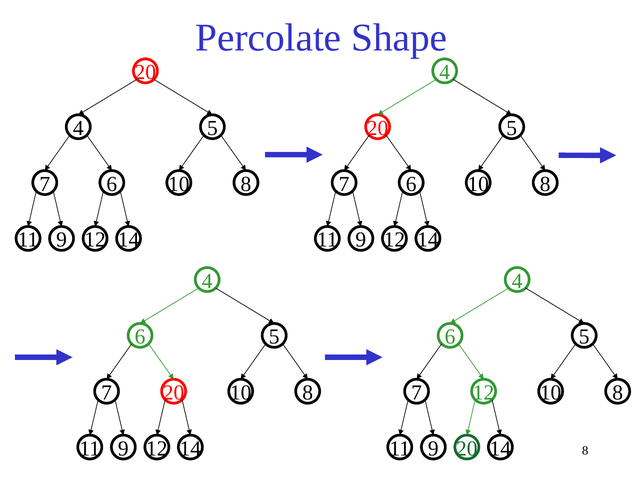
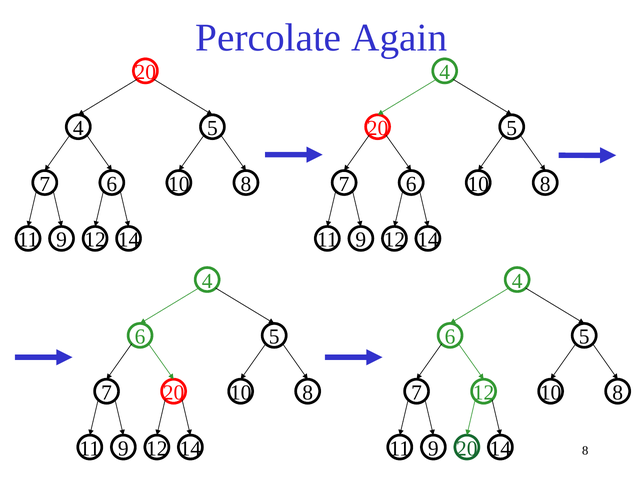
Shape: Shape -> Again (399, 38)
